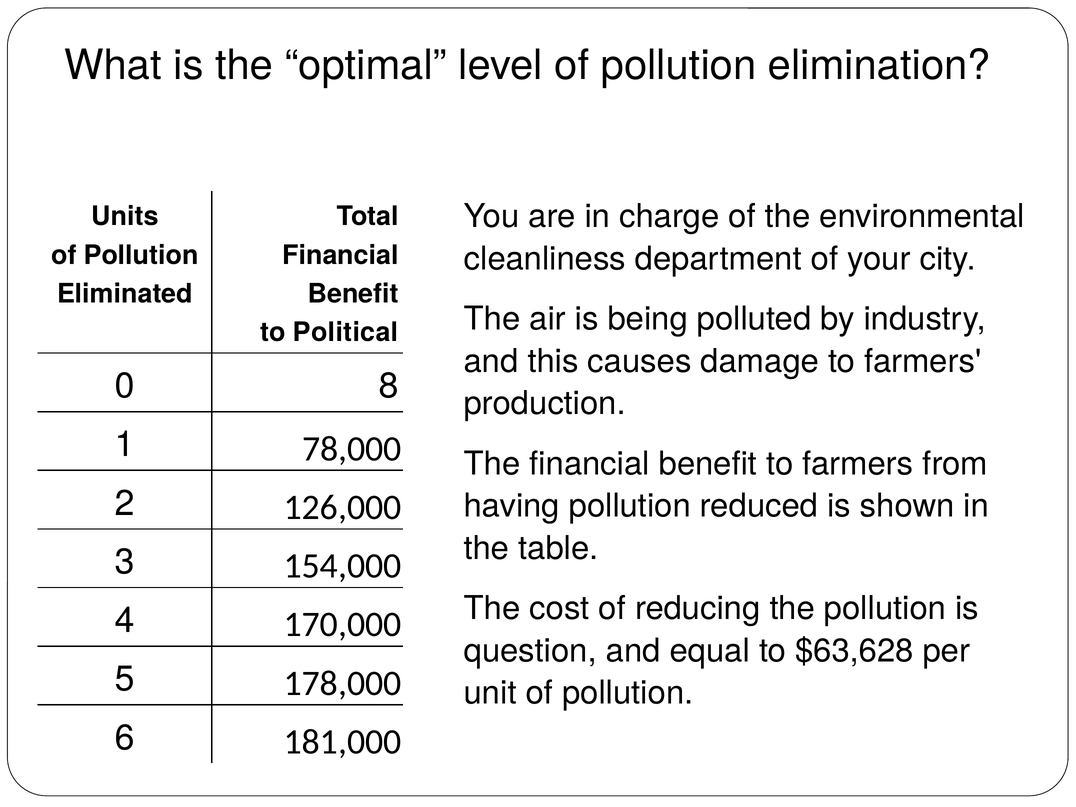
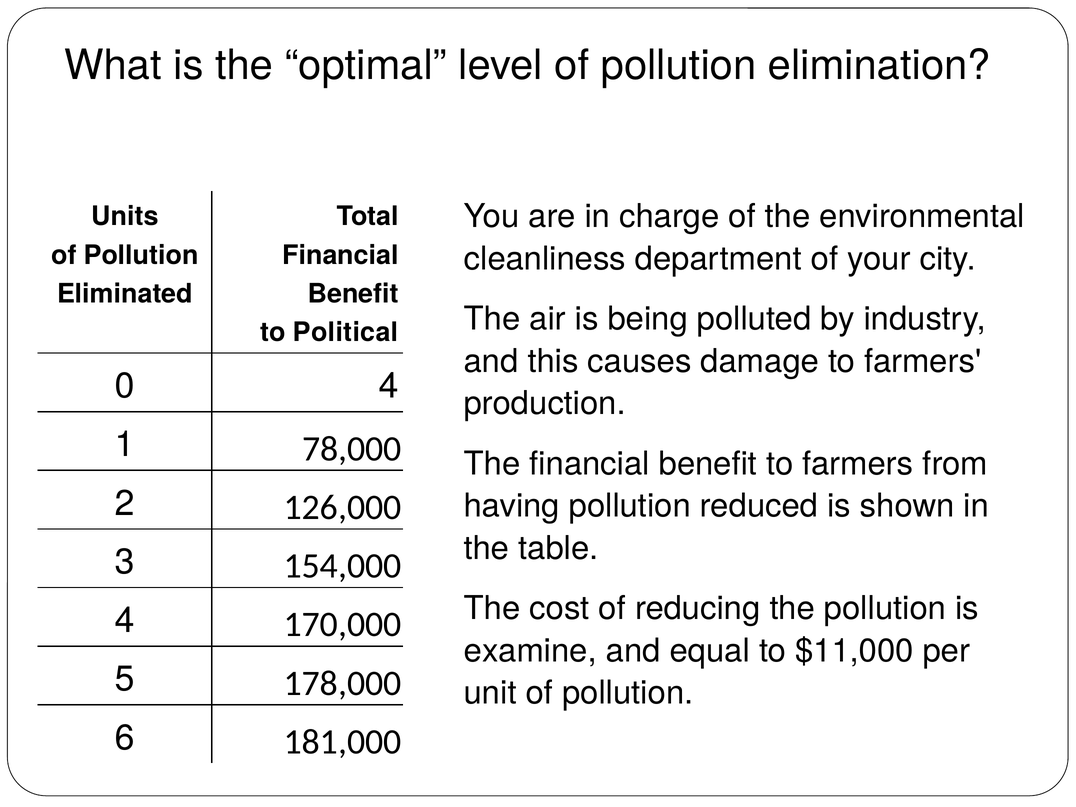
0 8: 8 -> 4 (389, 386)
question: question -> examine (530, 651)
$63,628: $63,628 -> $11,000 (854, 651)
